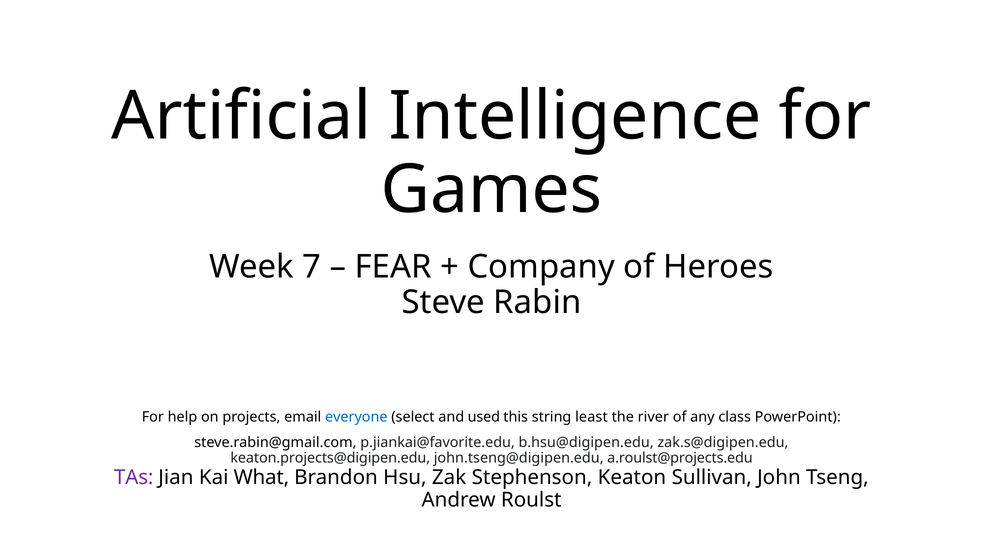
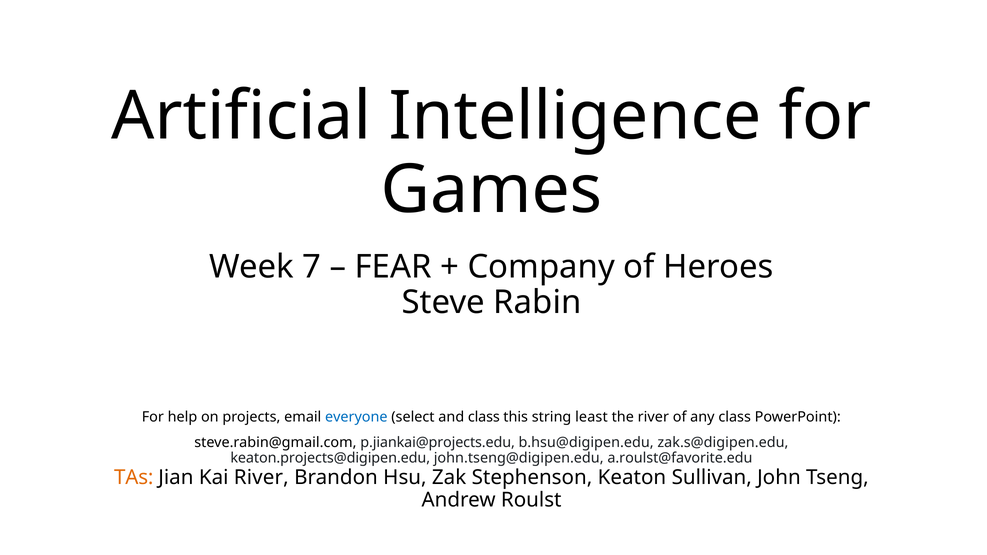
and used: used -> class (484, 417)
p.jiankai@favorite.edu: p.jiankai@favorite.edu -> p.jiankai@projects.edu (438, 443)
a.roulst@projects.edu: a.roulst@projects.edu -> a.roulst@favorite.edu (680, 458)
TAs colour: purple -> orange (134, 478)
Kai What: What -> River (261, 478)
